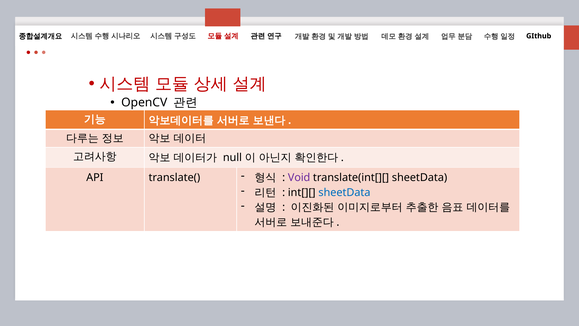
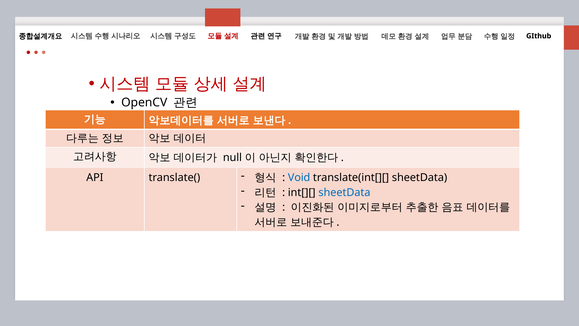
Void colour: purple -> blue (299, 177)
